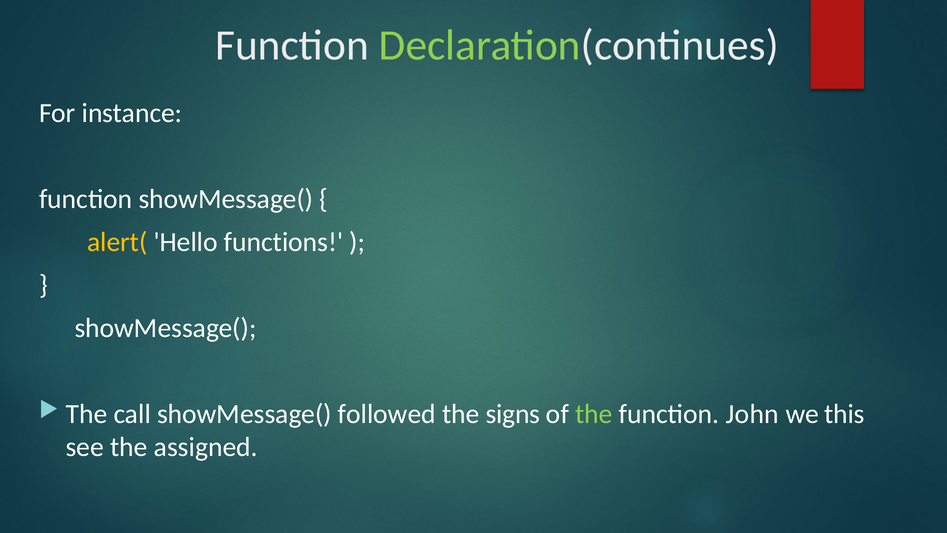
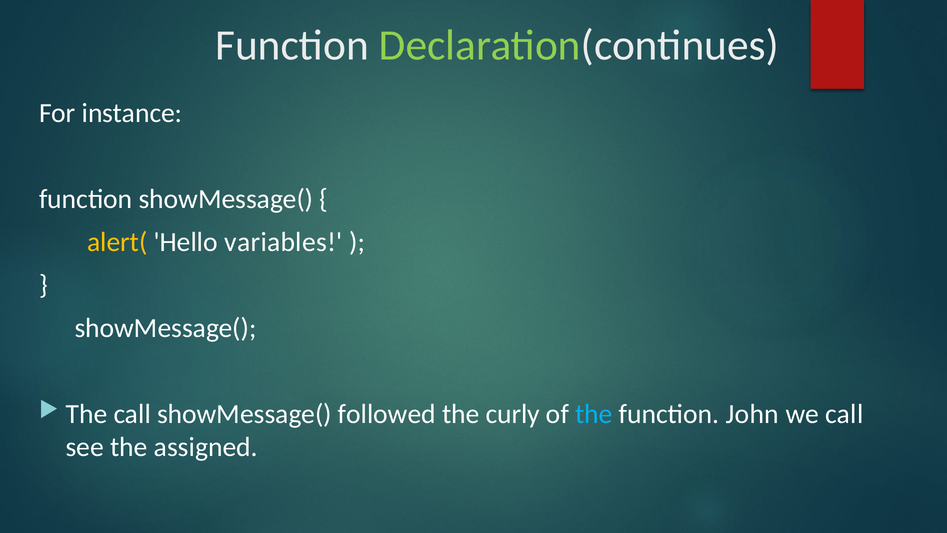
functions: functions -> variables (283, 242)
signs: signs -> curly (513, 414)
the colour: light green -> light blue (594, 414)
we this: this -> call (844, 414)
